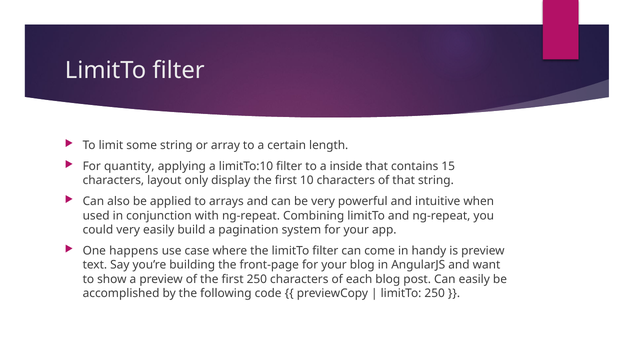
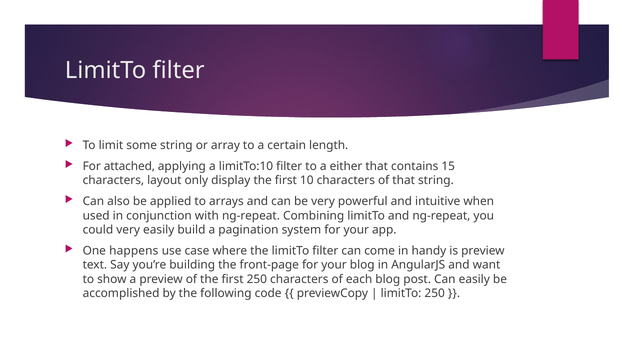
quantity: quantity -> attached (129, 167)
inside: inside -> either (346, 167)
